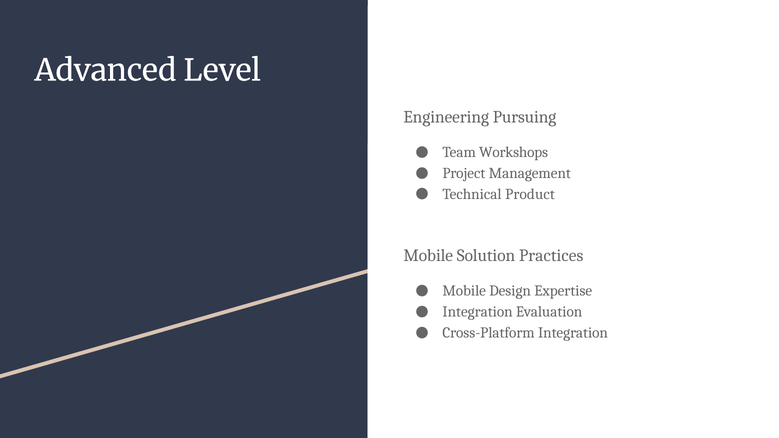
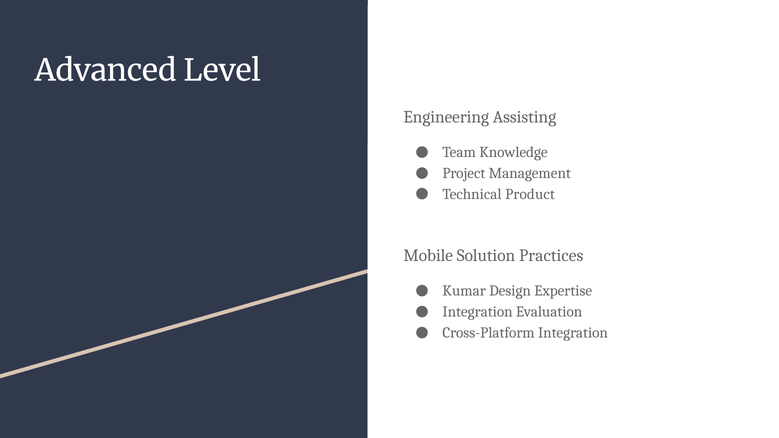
Pursuing: Pursuing -> Assisting (524, 117)
Workshops: Workshops -> Knowledge (513, 152)
Mobile: Mobile -> Kumar (464, 291)
